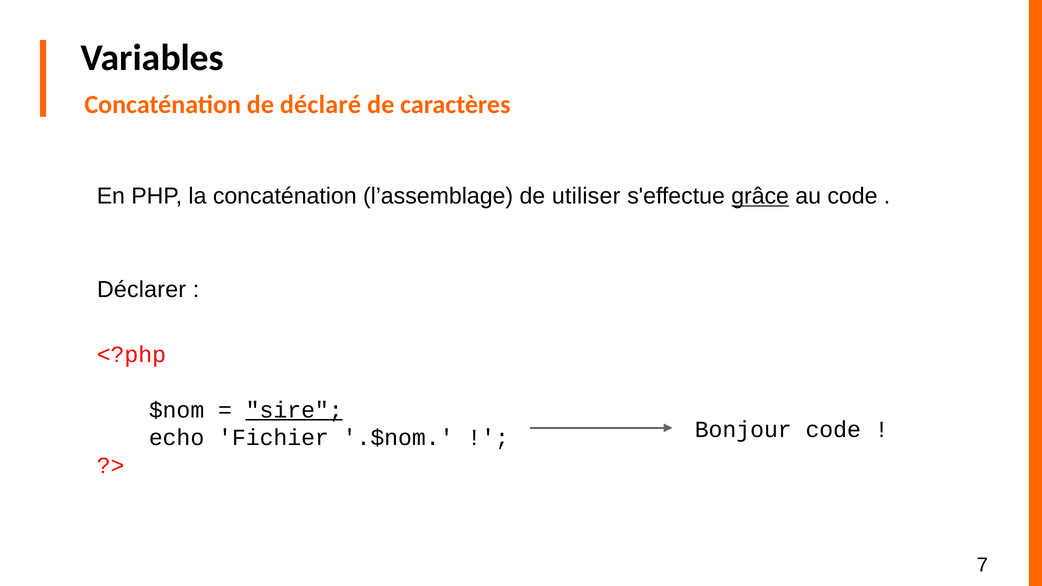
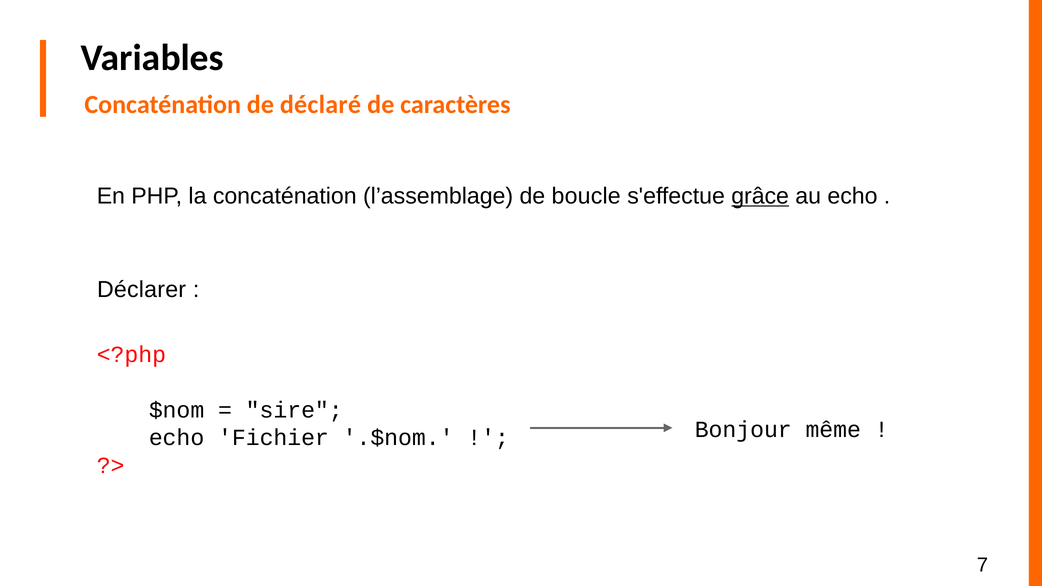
utiliser: utiliser -> boucle (586, 196)
au code: code -> echo (852, 196)
sire underline: present -> none (294, 410)
Bonjour code: code -> même (833, 430)
